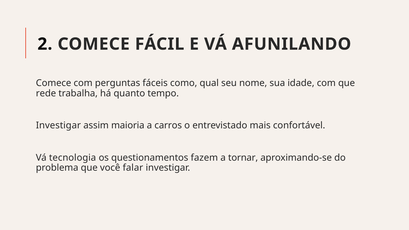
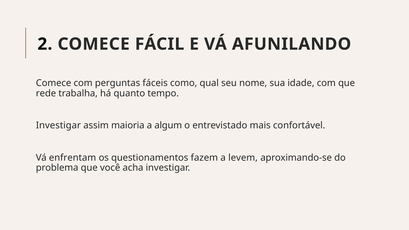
carros: carros -> algum (168, 125)
tecnologia: tecnologia -> enfrentam (73, 158)
tornar: tornar -> levem (243, 158)
falar: falar -> acha (133, 168)
